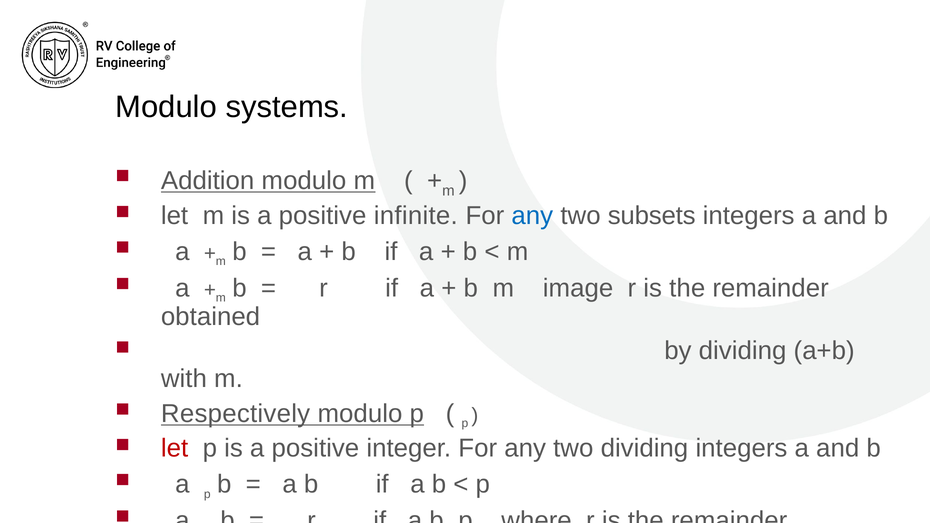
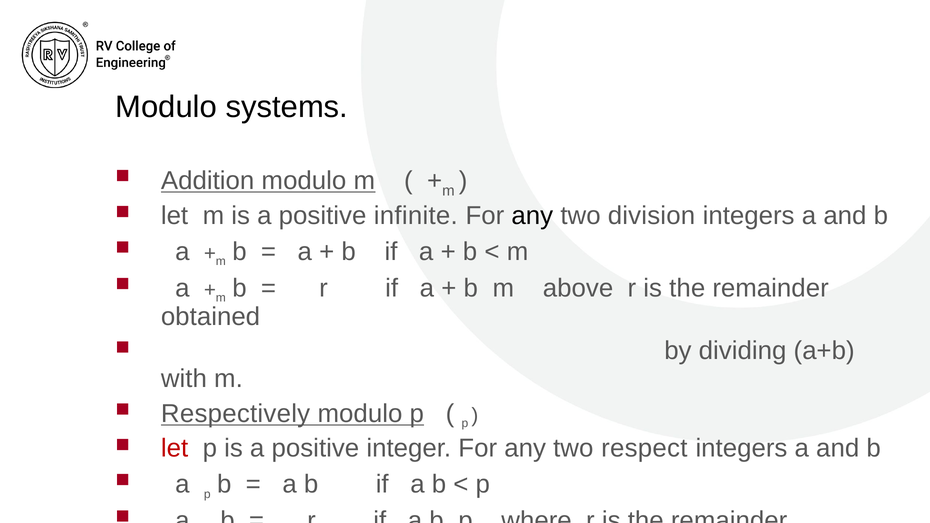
any colour: blue -> black (532, 216)
subsets: subsets -> division (651, 216)
image: image -> above (578, 288)
two dividing: dividing -> respect (644, 449)
